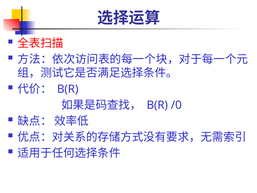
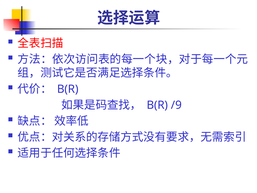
/0: /0 -> /9 (176, 105)
